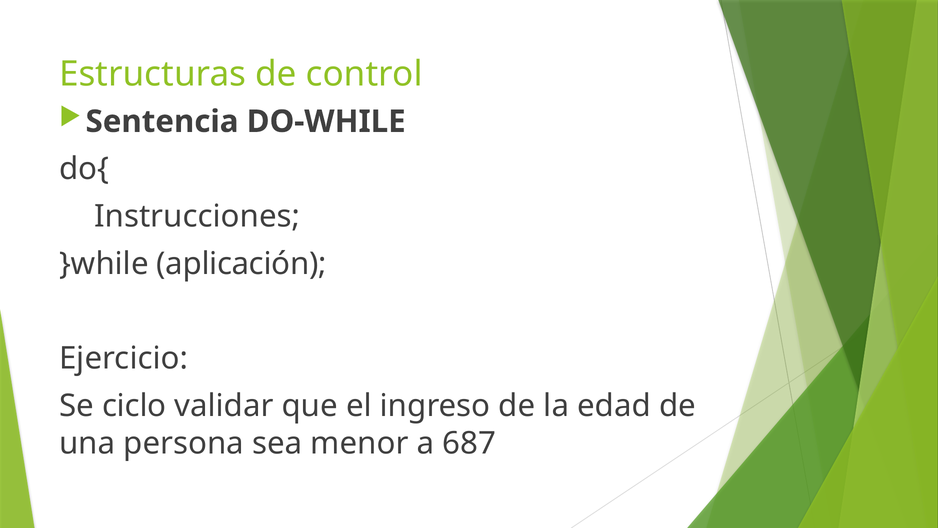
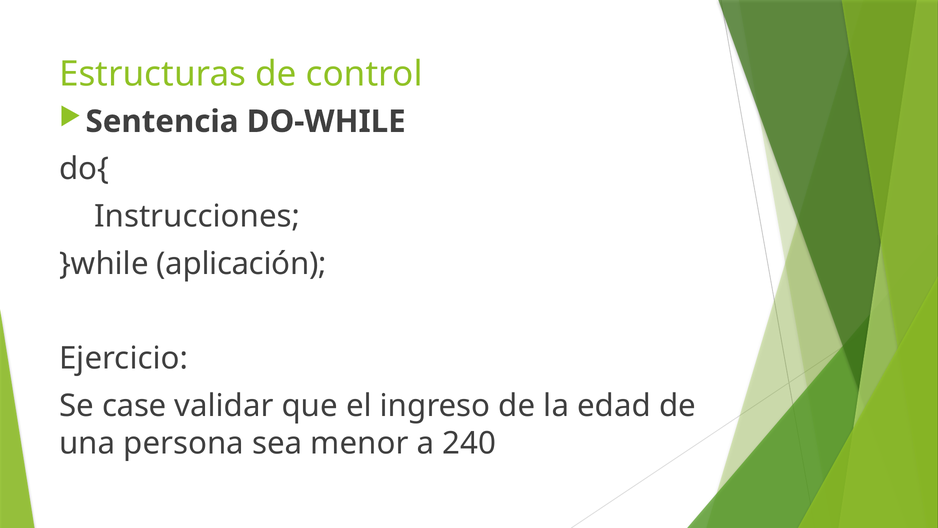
ciclo: ciclo -> case (134, 406)
687: 687 -> 240 (469, 443)
